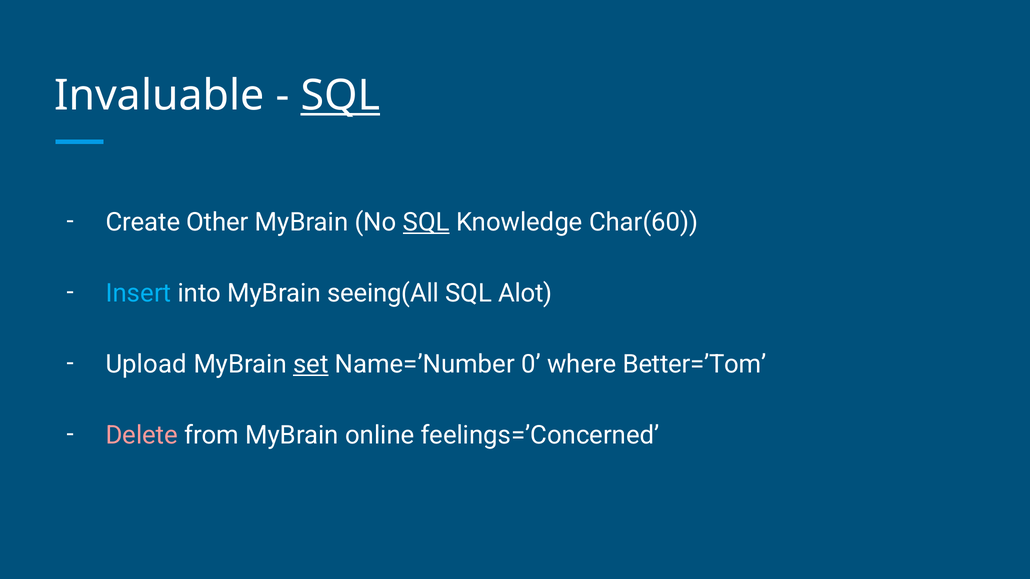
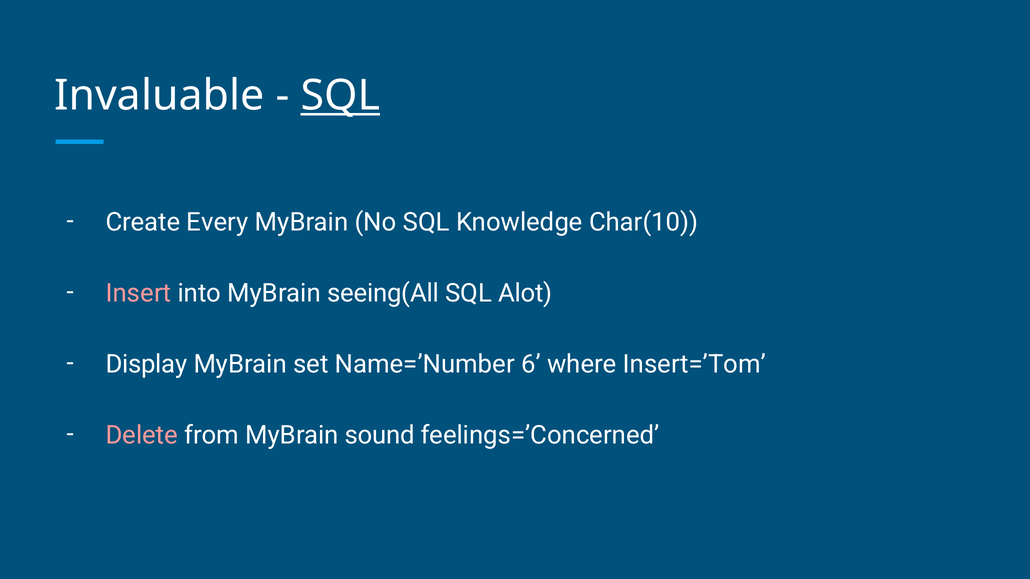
Other: Other -> Every (217, 222)
SQL underline: present -> none (426, 222)
Char(60: Char(60 -> Char(10 (644, 222)
Insert colour: light blue -> pink (138, 293)
Upload: Upload -> Display (146, 364)
set underline: present -> none (311, 364)
0: 0 -> 6 (531, 364)
Better=’Tom: Better=’Tom -> Insert=’Tom (694, 364)
online: online -> sound (380, 435)
